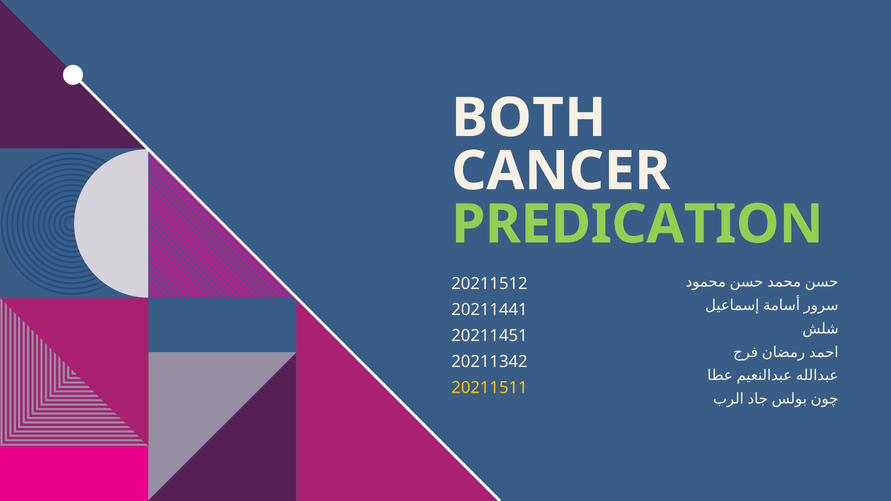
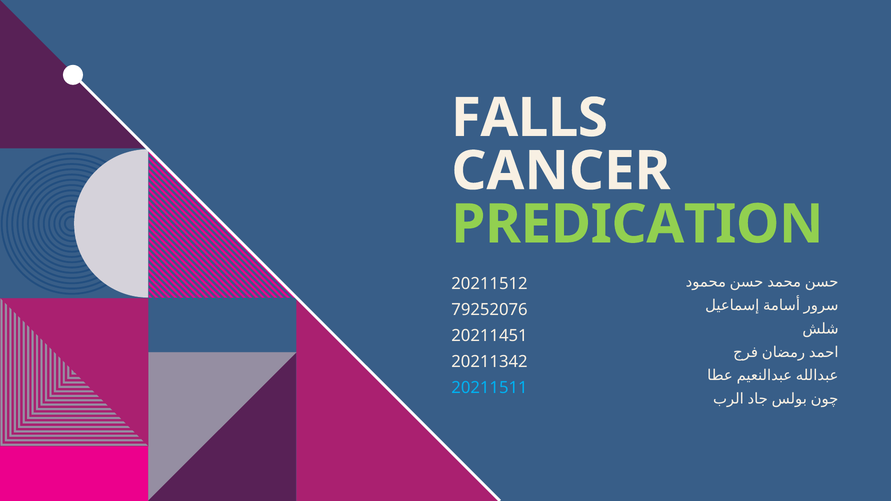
BOTH: BOTH -> FALLS (529, 118)
20211441: 20211441 -> 79252076 (490, 310)
20211511 colour: yellow -> light blue (490, 388)
